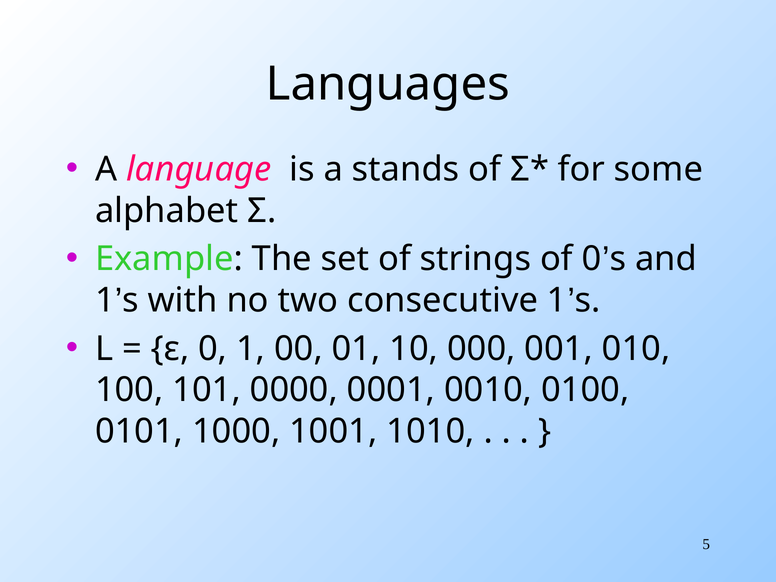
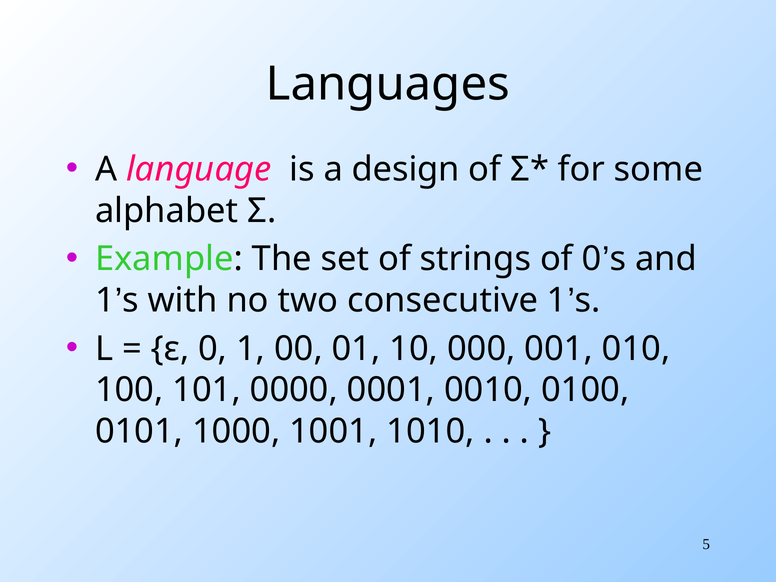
stands: stands -> design (406, 169)
